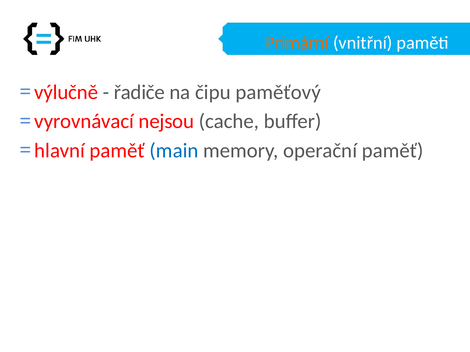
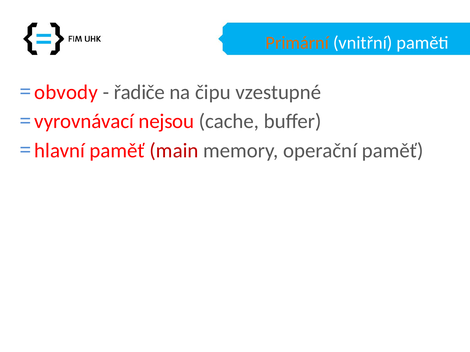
výlučně: výlučně -> obvody (66, 92)
paměťový: paměťový -> vzestupné (278, 92)
main colour: blue -> red (174, 151)
